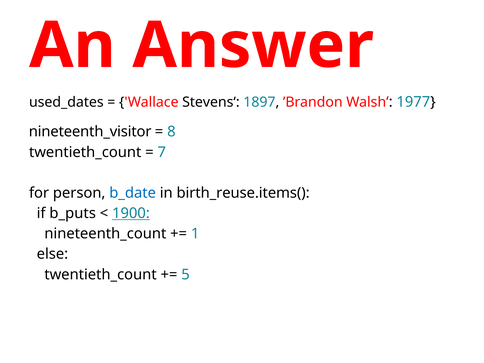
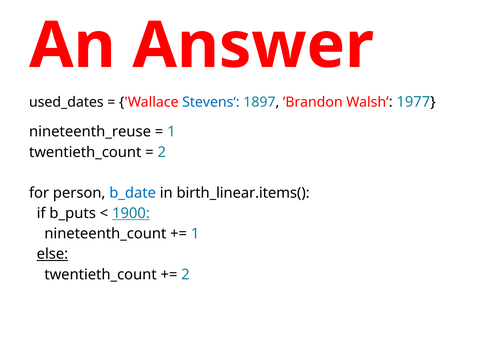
Stevens‘ colour: black -> blue (211, 102)
nineteenth_visitor: nineteenth_visitor -> nineteenth_reuse (90, 132)
8: 8 -> 1 (171, 132)
7: 7 -> 2 (162, 152)
birth_reuse.items(: birth_reuse.items( -> birth_linear.items( (243, 193)
else underline: none -> present (52, 254)
5: 5 -> 2 (186, 274)
